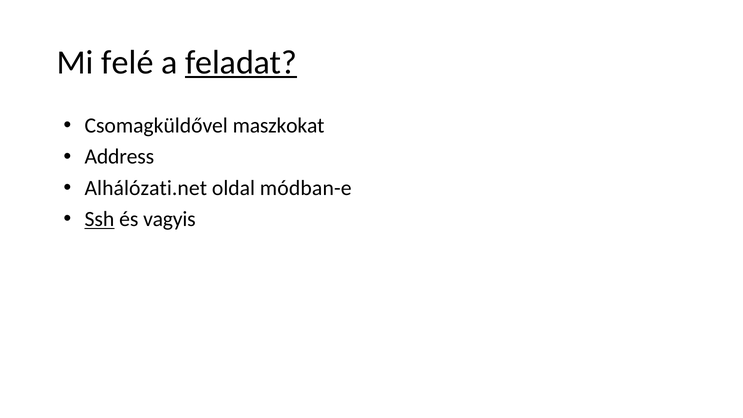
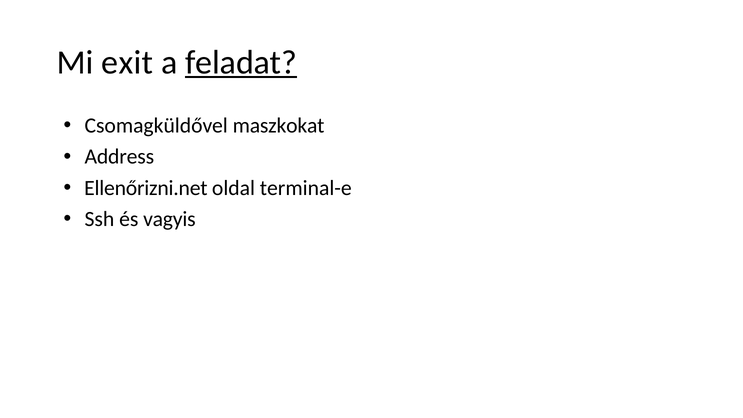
felé: felé -> exit (127, 62)
Alhálózati.net: Alhálózati.net -> Ellenőrizni.net (146, 188)
módban-e: módban-e -> terminal-e (306, 188)
Ssh underline: present -> none (99, 219)
